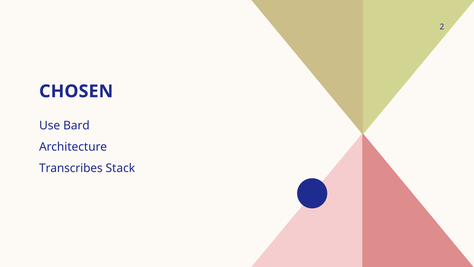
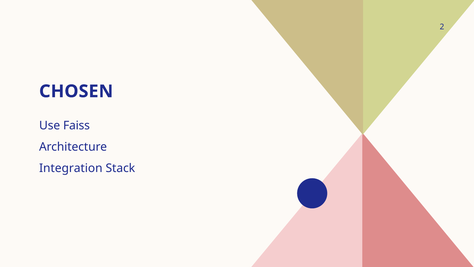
Bard: Bard -> Faiss (76, 125)
Transcribes: Transcribes -> Integration (71, 168)
